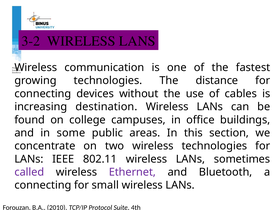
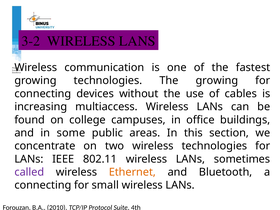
The distance: distance -> growing (217, 81)
destination: destination -> multiaccess (106, 107)
Ethernet colour: purple -> orange (132, 172)
